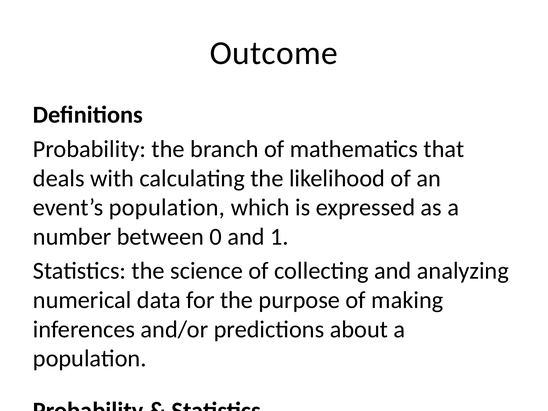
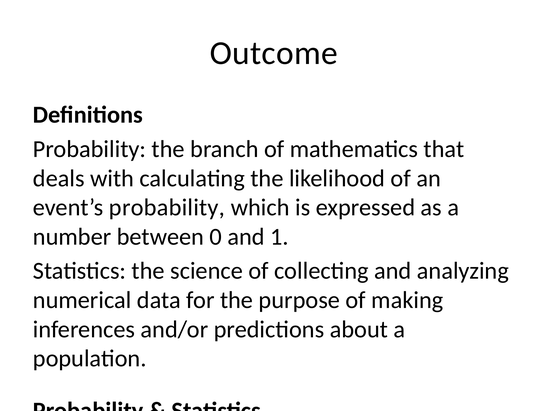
event’s population: population -> probability (167, 208)
